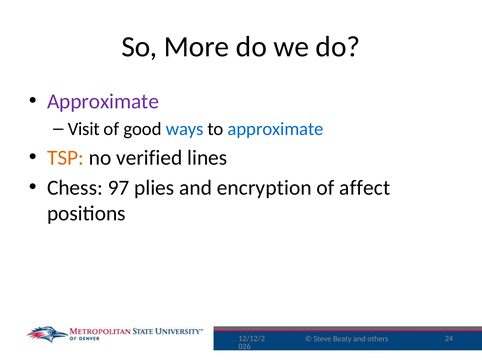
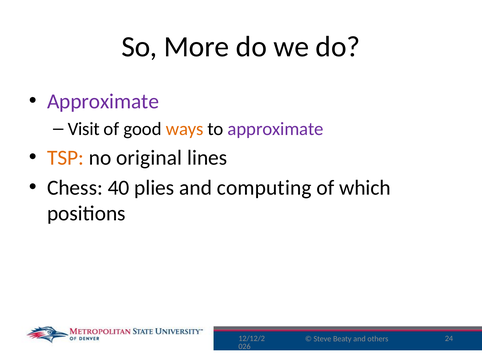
ways colour: blue -> orange (185, 129)
approximate colour: blue -> purple (276, 129)
verified: verified -> original (149, 157)
97: 97 -> 40 (119, 187)
encryption: encryption -> computing (264, 187)
affect: affect -> which (365, 187)
